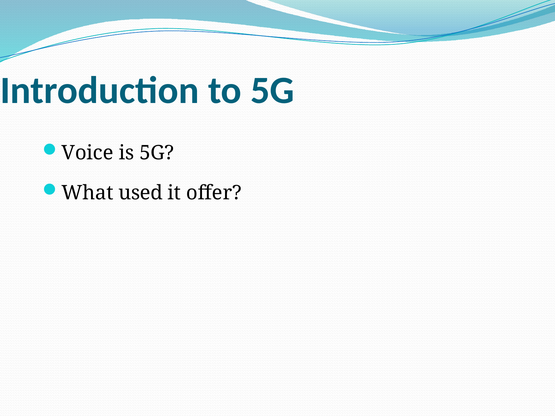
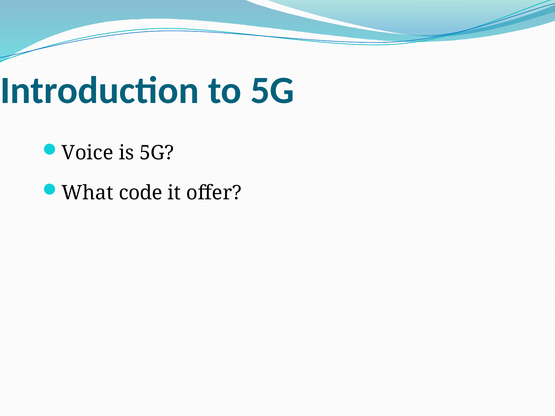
used: used -> code (141, 193)
